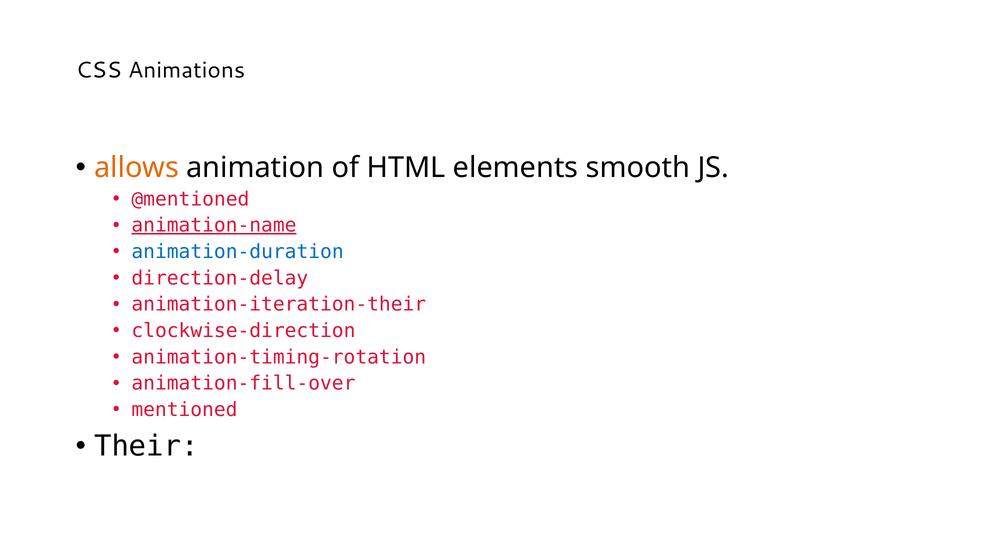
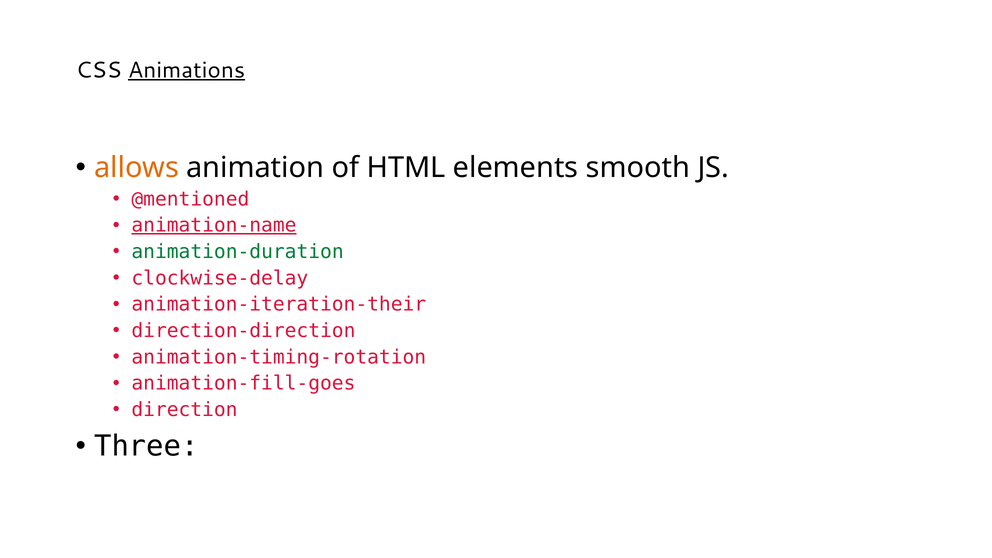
Animations underline: none -> present (187, 70)
animation-duration colour: blue -> green (238, 252)
direction-delay: direction-delay -> clockwise-delay (220, 278)
clockwise-direction: clockwise-direction -> direction-direction (243, 331)
animation-fill-over: animation-fill-over -> animation-fill-goes (243, 383)
mentioned: mentioned -> direction (184, 410)
Their: Their -> Three (146, 446)
